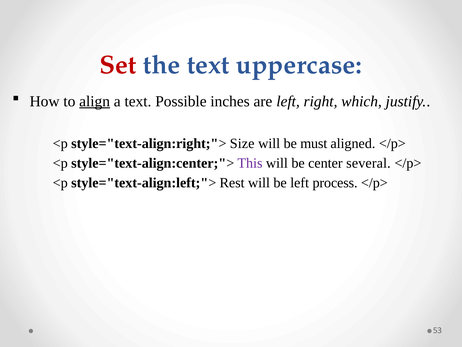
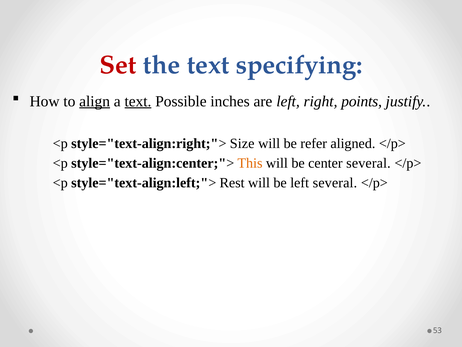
uppercase: uppercase -> specifying (299, 65)
text underline: none -> present (138, 101)
which: which -> points (362, 101)
must: must -> refer (314, 143)
This colour: purple -> orange (250, 163)
left process: process -> several (335, 183)
